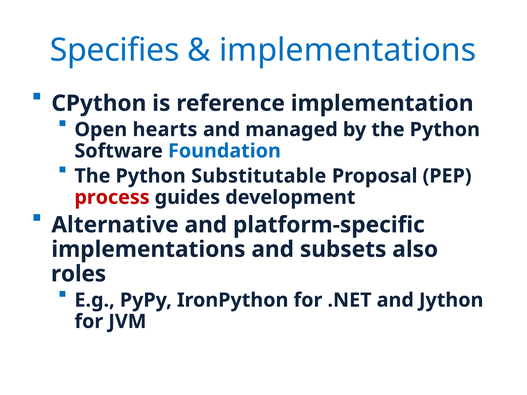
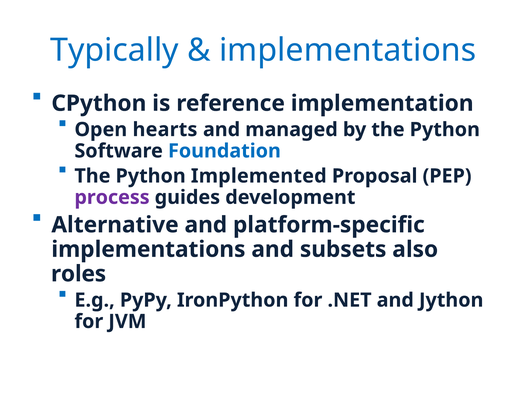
Specifies: Specifies -> Typically (114, 50)
Substitutable: Substitutable -> Implemented (259, 176)
process colour: red -> purple (112, 197)
